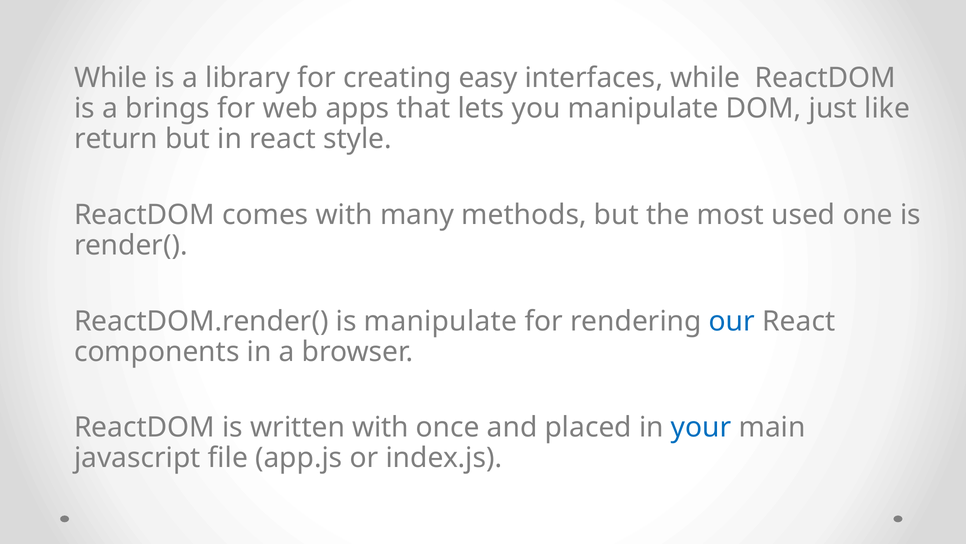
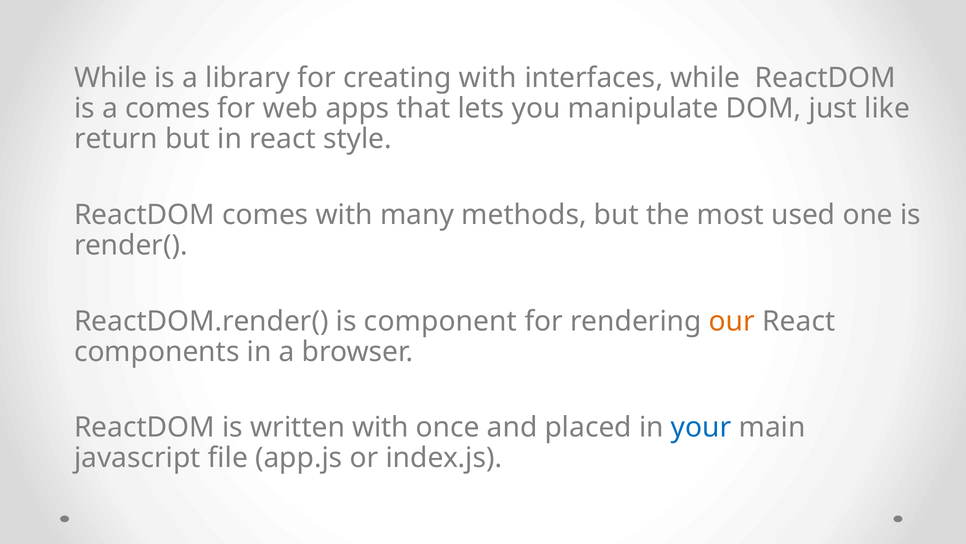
creating easy: easy -> with (488, 78)
a brings: brings -> comes (168, 108)
is manipulate: manipulate -> component (441, 321)
our colour: blue -> orange (732, 321)
